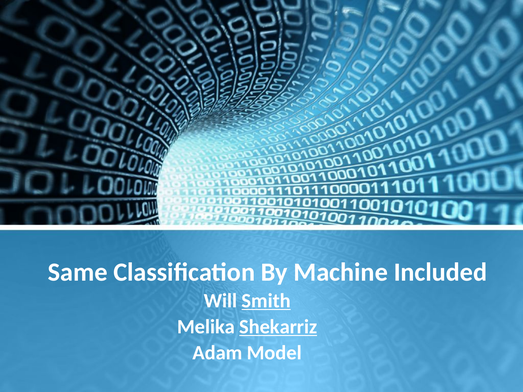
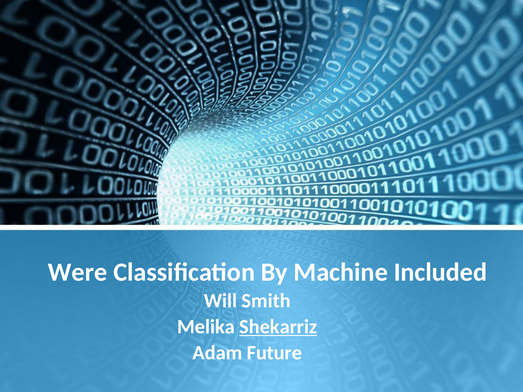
Same: Same -> Were (78, 272)
Smith underline: present -> none (266, 301)
Model: Model -> Future (274, 353)
